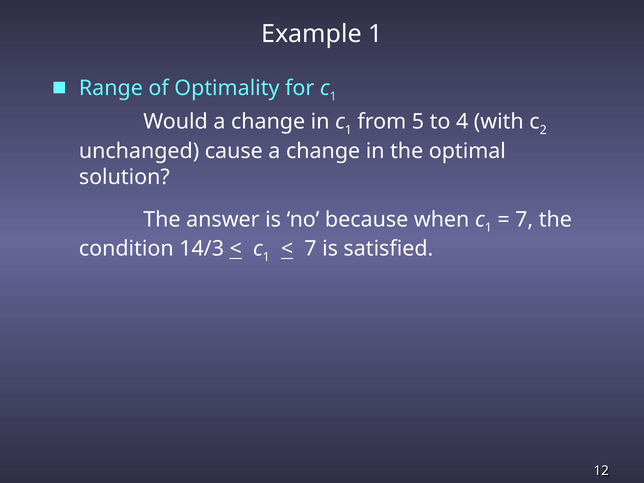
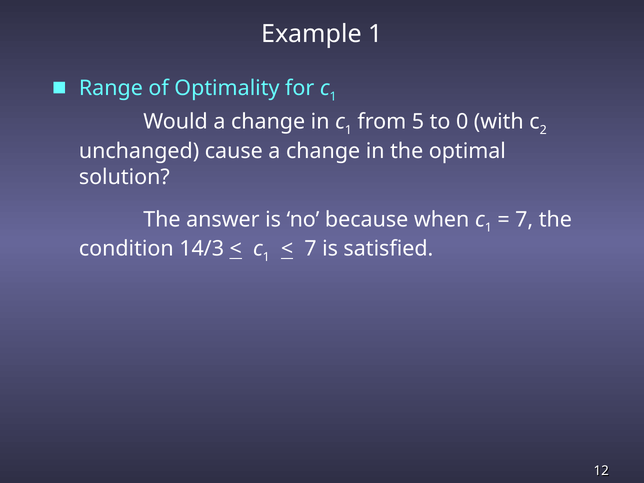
4: 4 -> 0 (462, 122)
